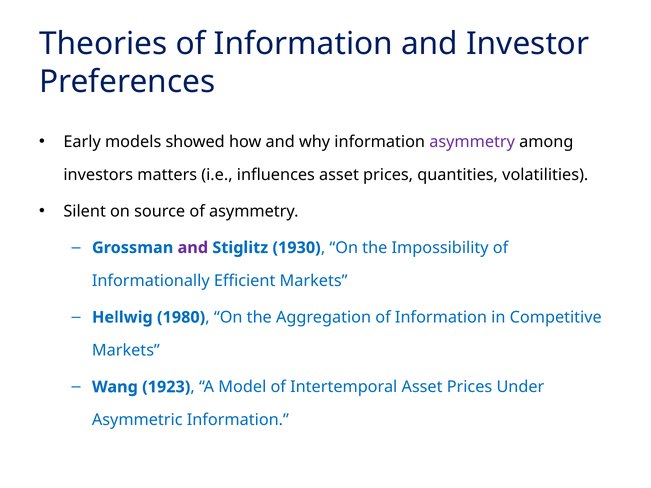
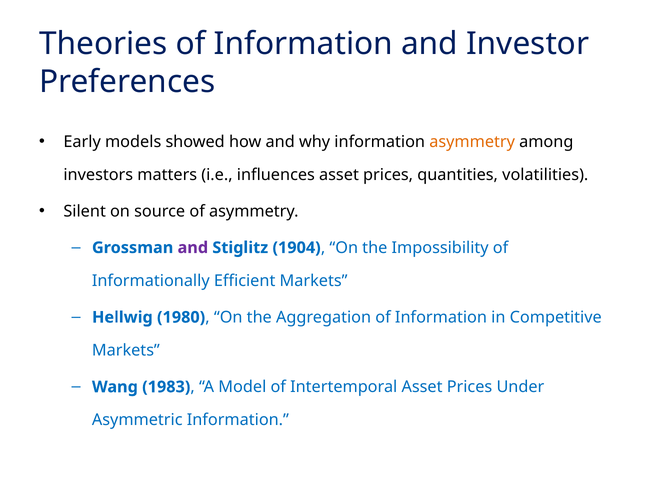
asymmetry colour: purple -> orange (472, 142)
1930: 1930 -> 1904 (297, 248)
1923: 1923 -> 1983 (166, 387)
